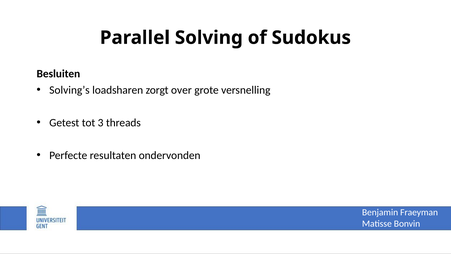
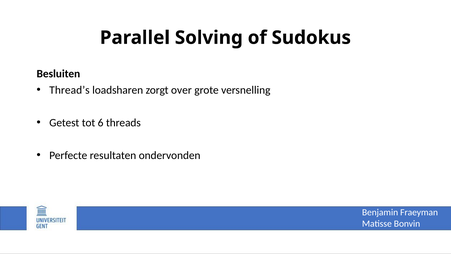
Solving’s: Solving’s -> Thread’s (69, 90)
3: 3 -> 6 (101, 123)
